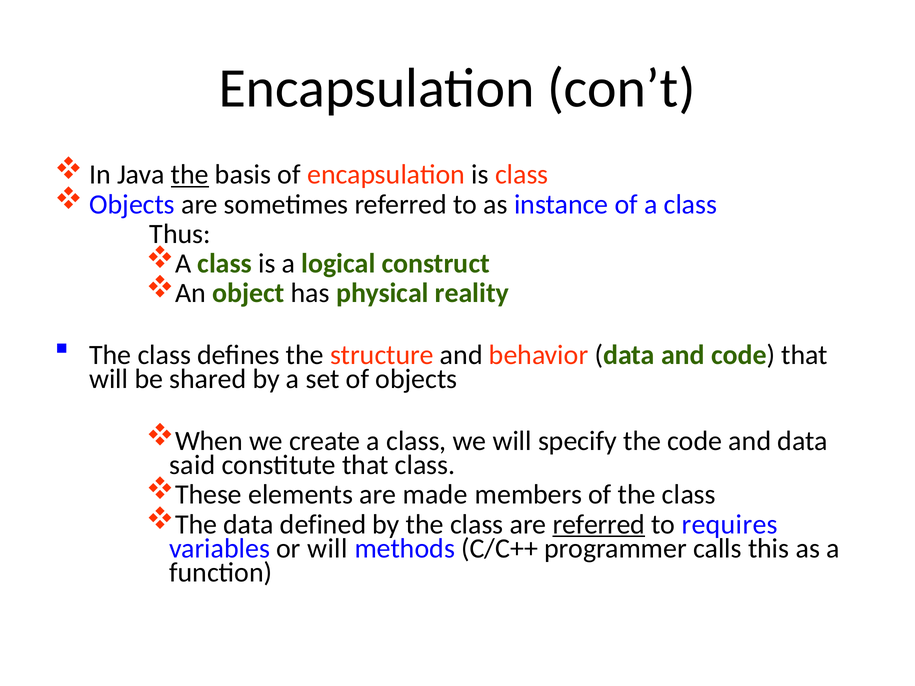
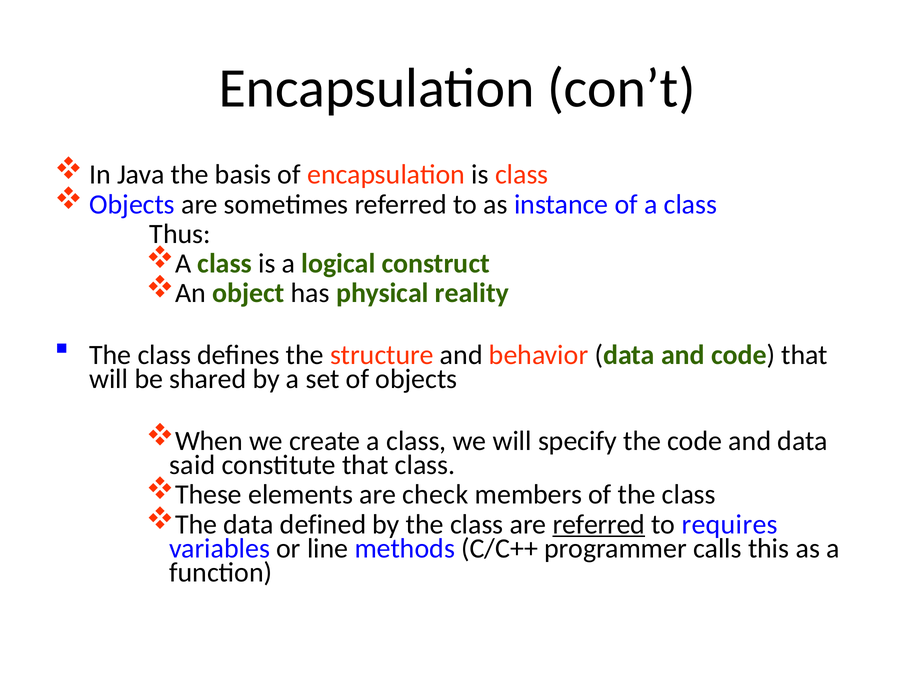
the underline: present -> none (190, 175)
made: made -> check (435, 495)
or will: will -> line (328, 549)
